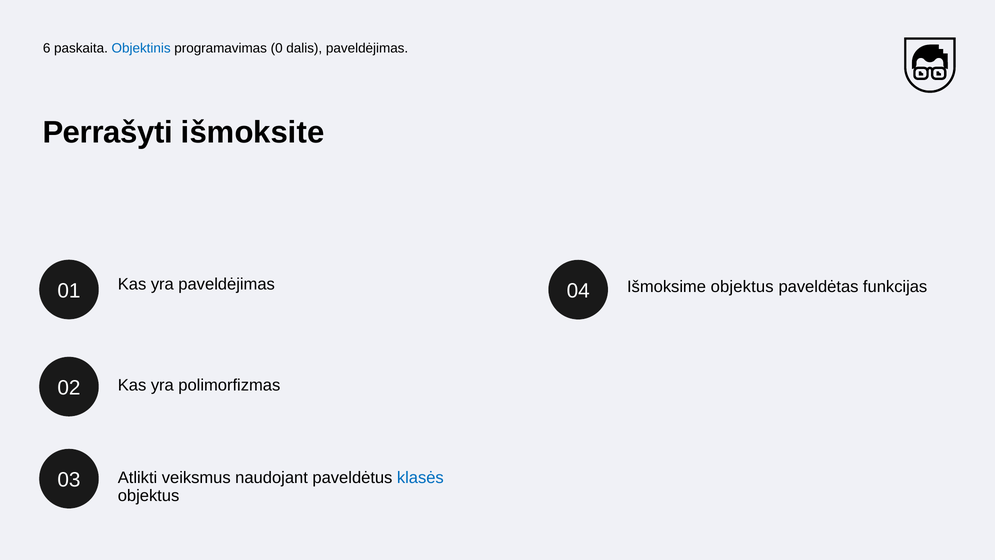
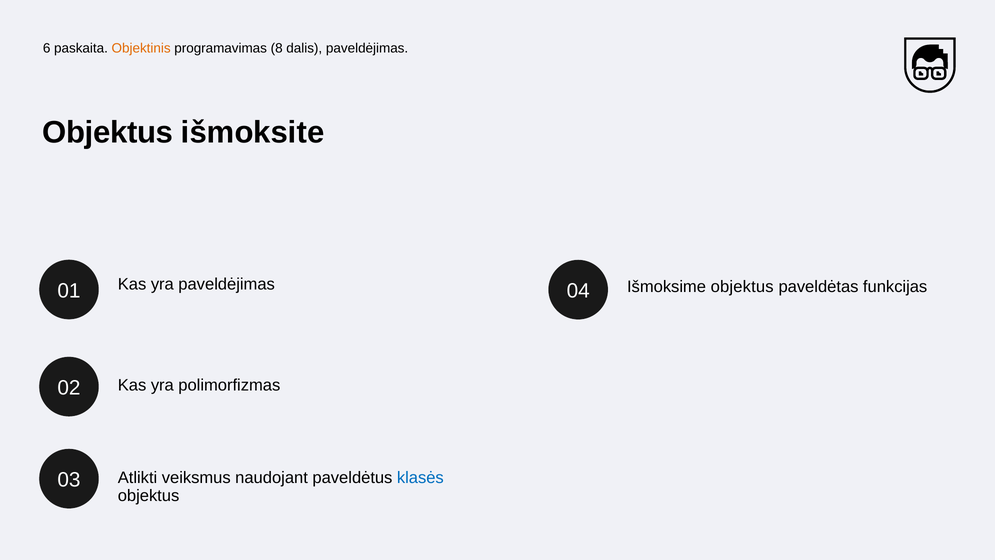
Objektinis colour: blue -> orange (141, 48)
0: 0 -> 8 (277, 48)
Perrašyti: Perrašyti -> Objektus (108, 132)
